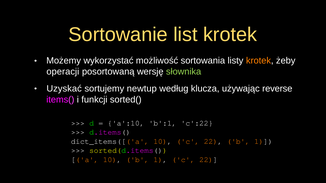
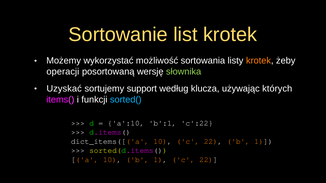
newtup: newtup -> support (142, 89)
reverse: reverse -> których (277, 89)
sorted( colour: white -> light blue (126, 100)
